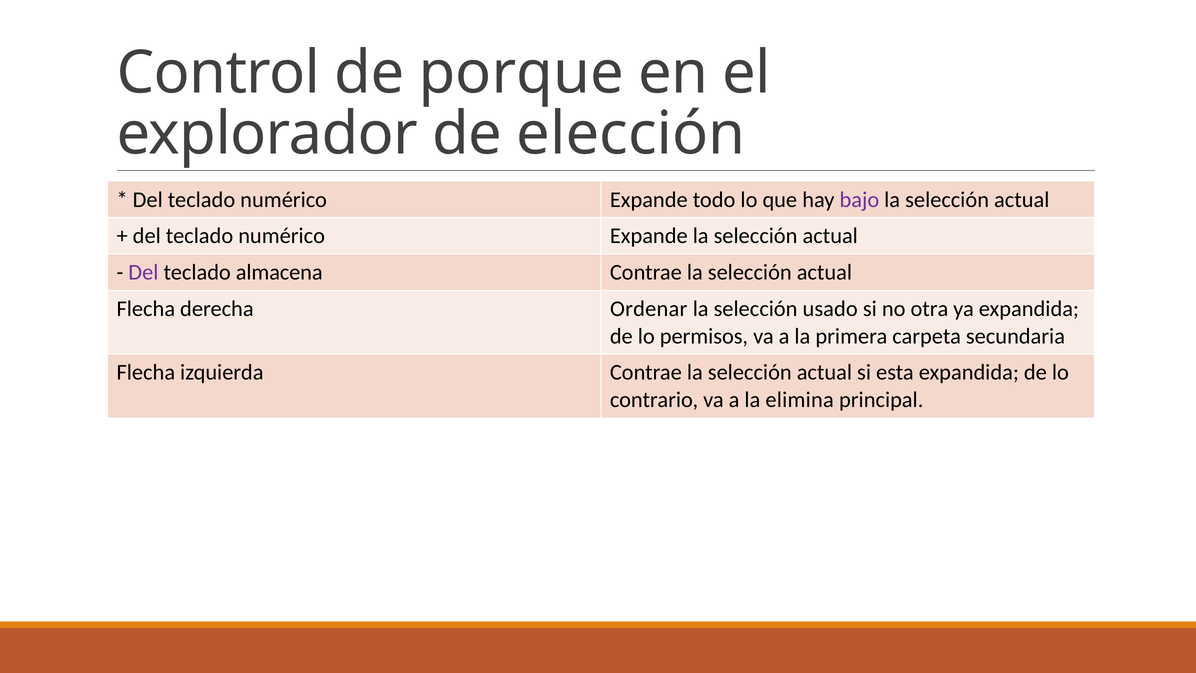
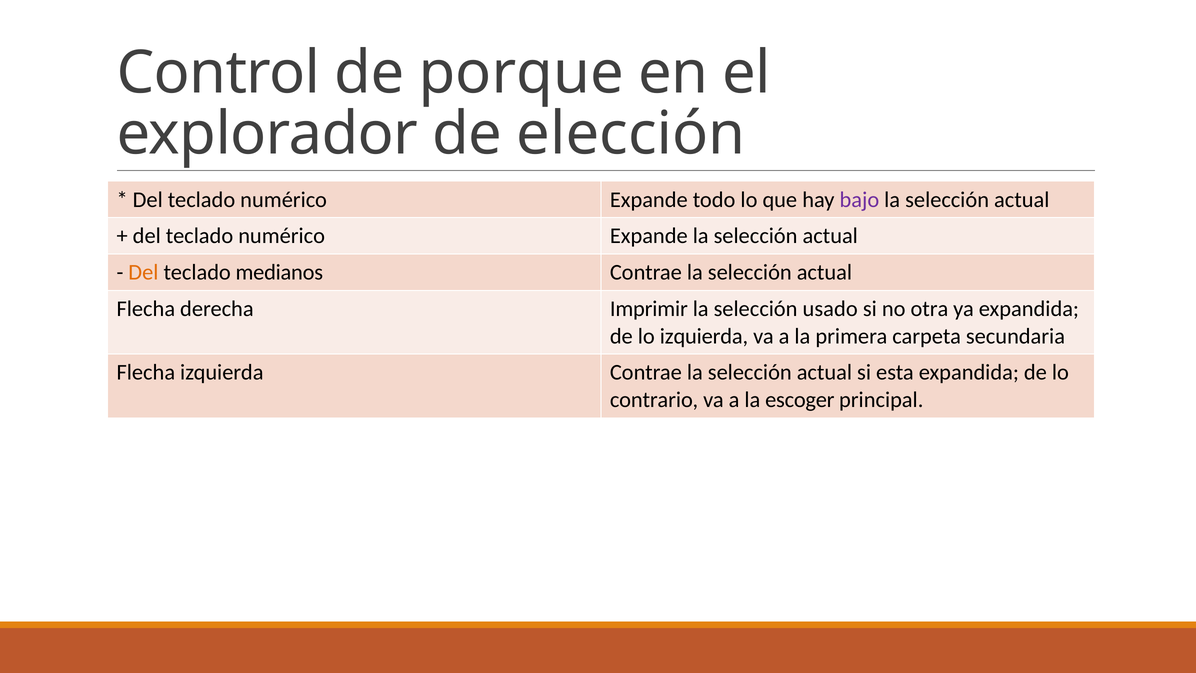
Del colour: purple -> orange (143, 272)
almacena: almacena -> medianos (279, 272)
Ordenar: Ordenar -> Imprimir (649, 309)
lo permisos: permisos -> izquierda (704, 336)
elimina: elimina -> escoger (800, 400)
